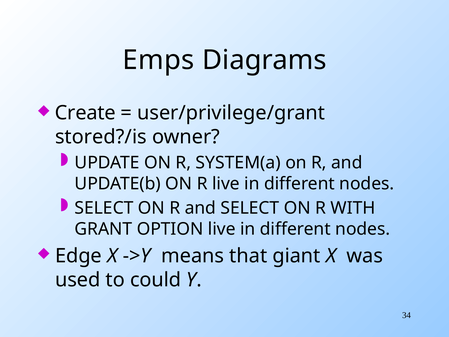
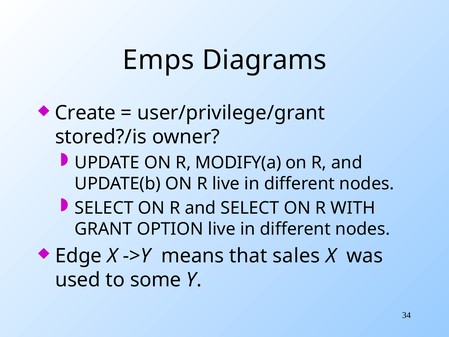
SYSTEM(a: SYSTEM(a -> MODIFY(a (238, 163)
giant: giant -> sales (296, 256)
could: could -> some (156, 280)
